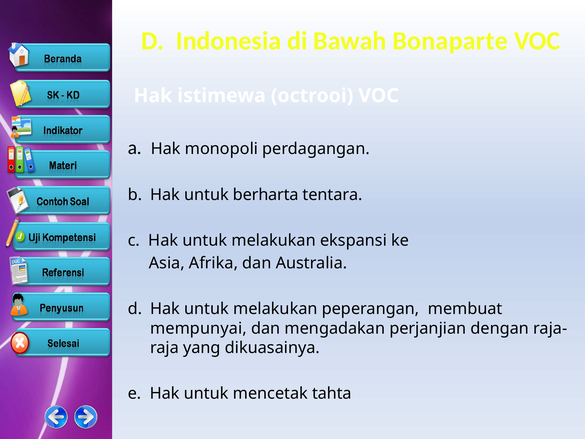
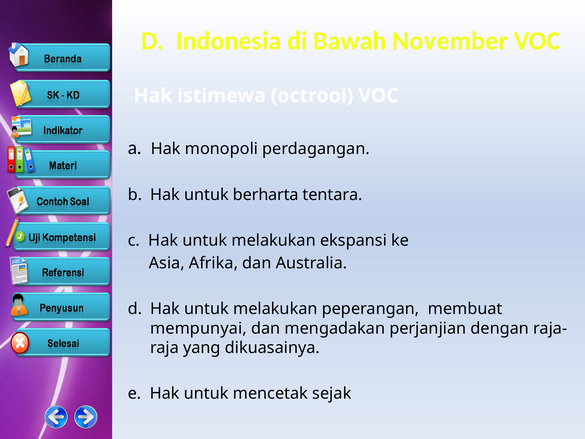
Bonaparte: Bonaparte -> November (450, 41)
tahta: tahta -> sejak (332, 393)
